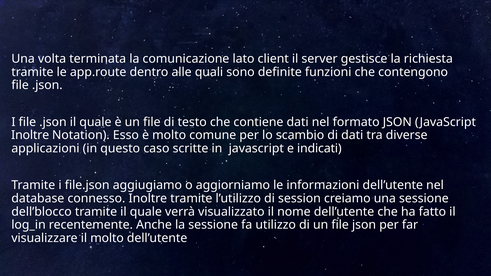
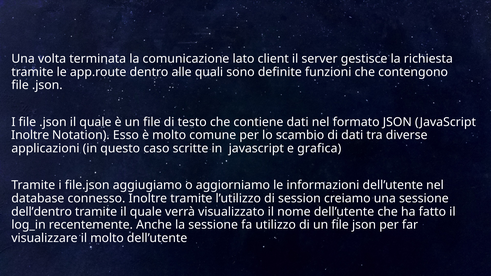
indicati: indicati -> grafica (319, 149)
dell’blocco: dell’blocco -> dell’dentro (42, 212)
